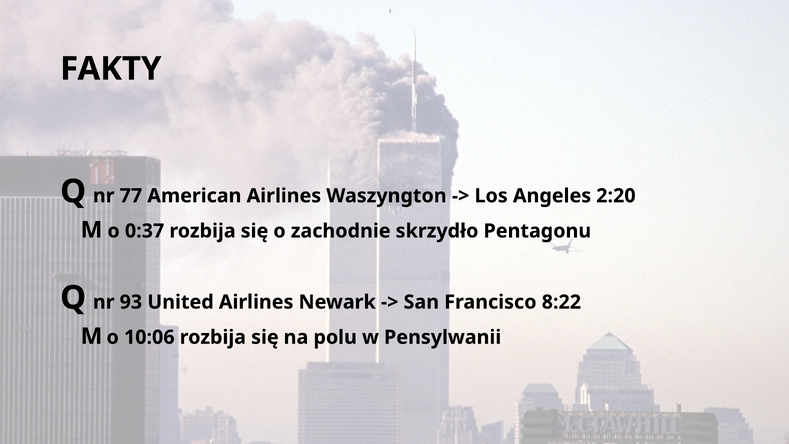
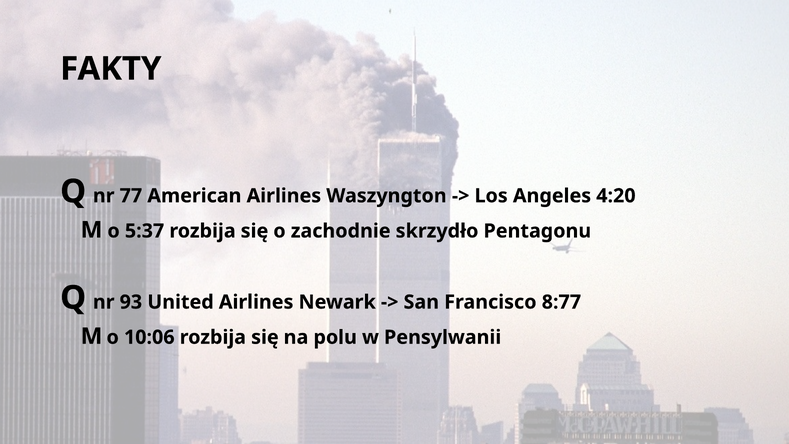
2:20: 2:20 -> 4:20 (616, 196)
0:37: 0:37 -> 5:37 (145, 231)
8:22: 8:22 -> 8:77 (561, 302)
